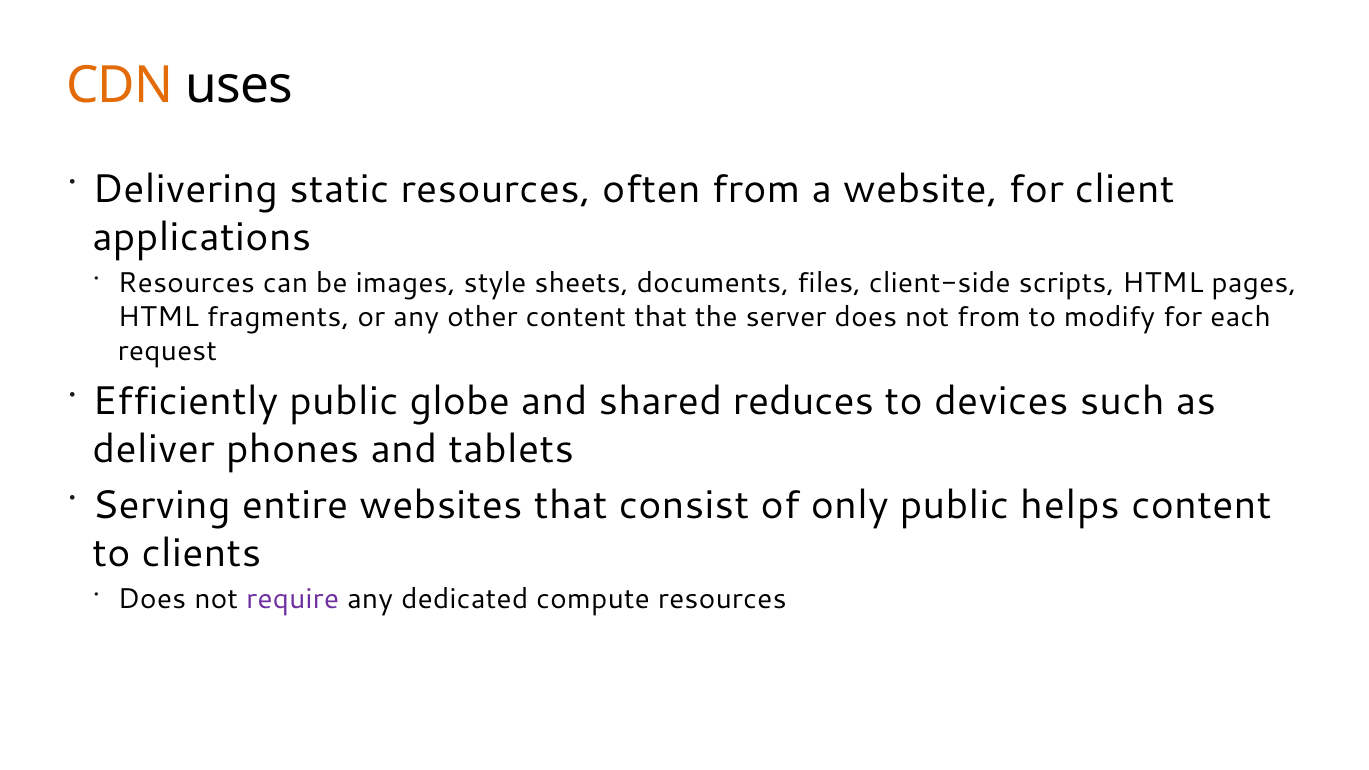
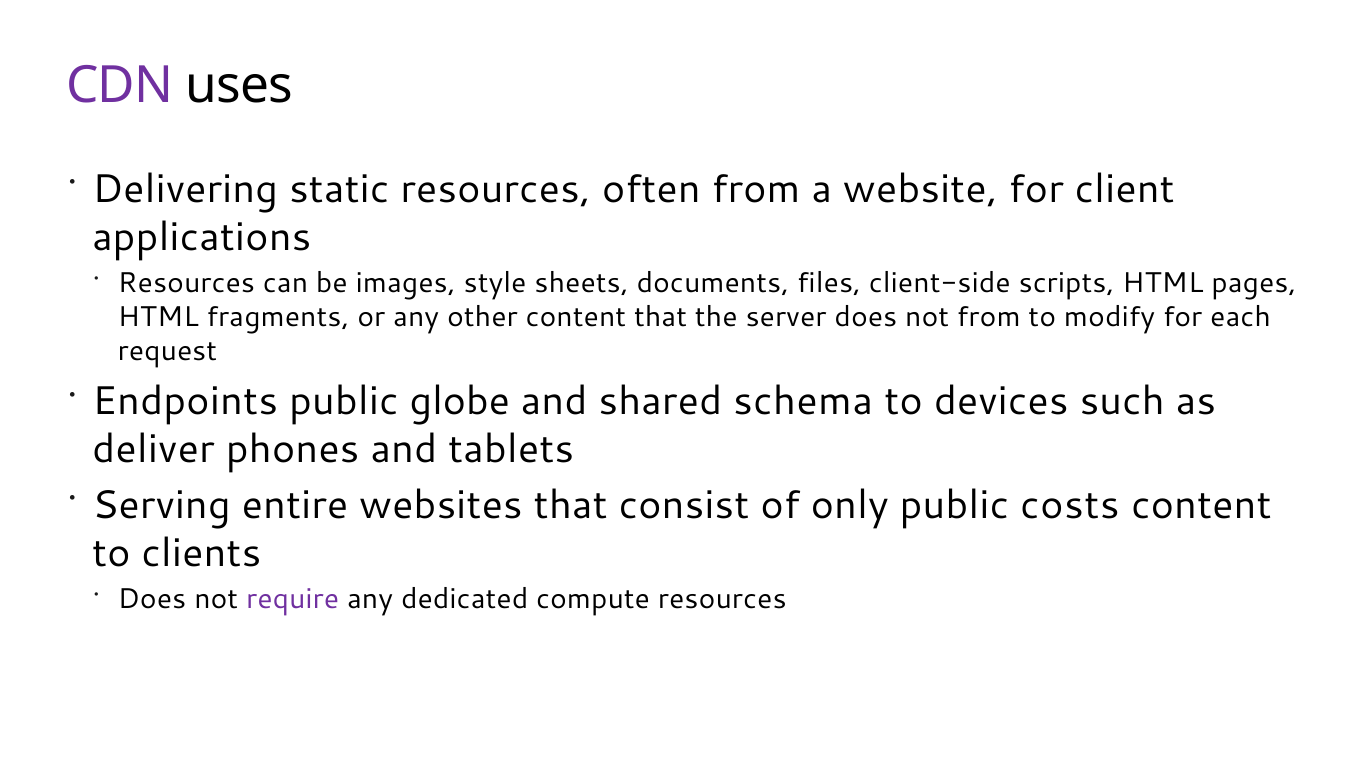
CDN colour: orange -> purple (120, 86)
Efficiently: Efficiently -> Endpoints (185, 401)
reduces: reduces -> schema (803, 401)
helps: helps -> costs (1070, 505)
